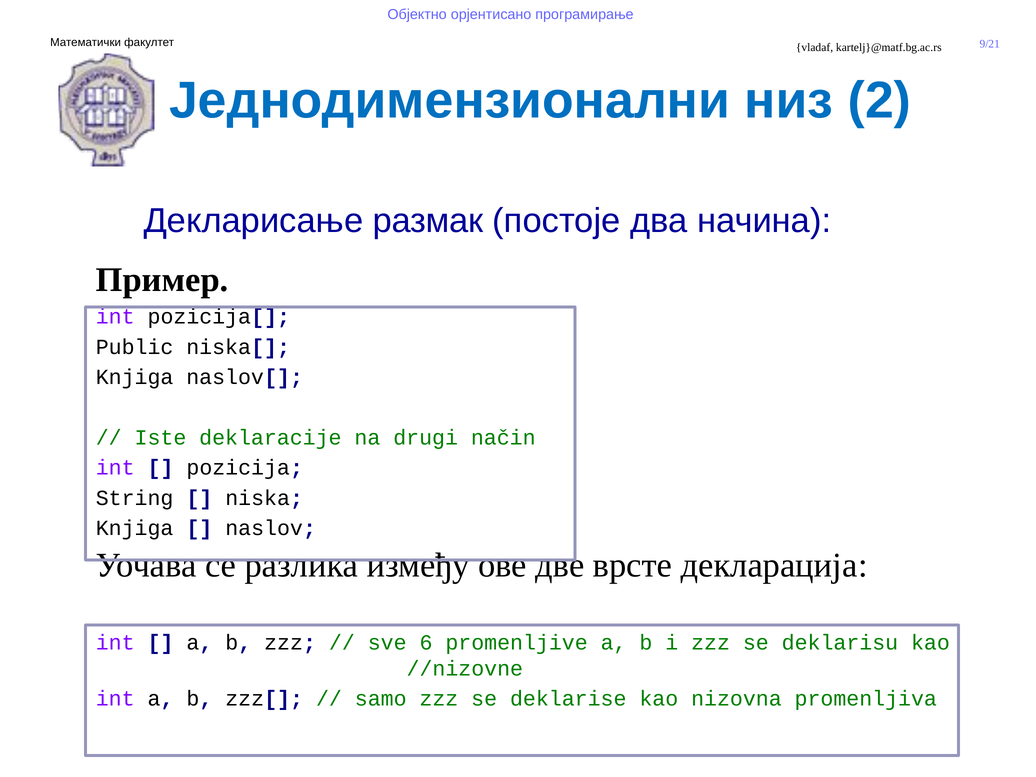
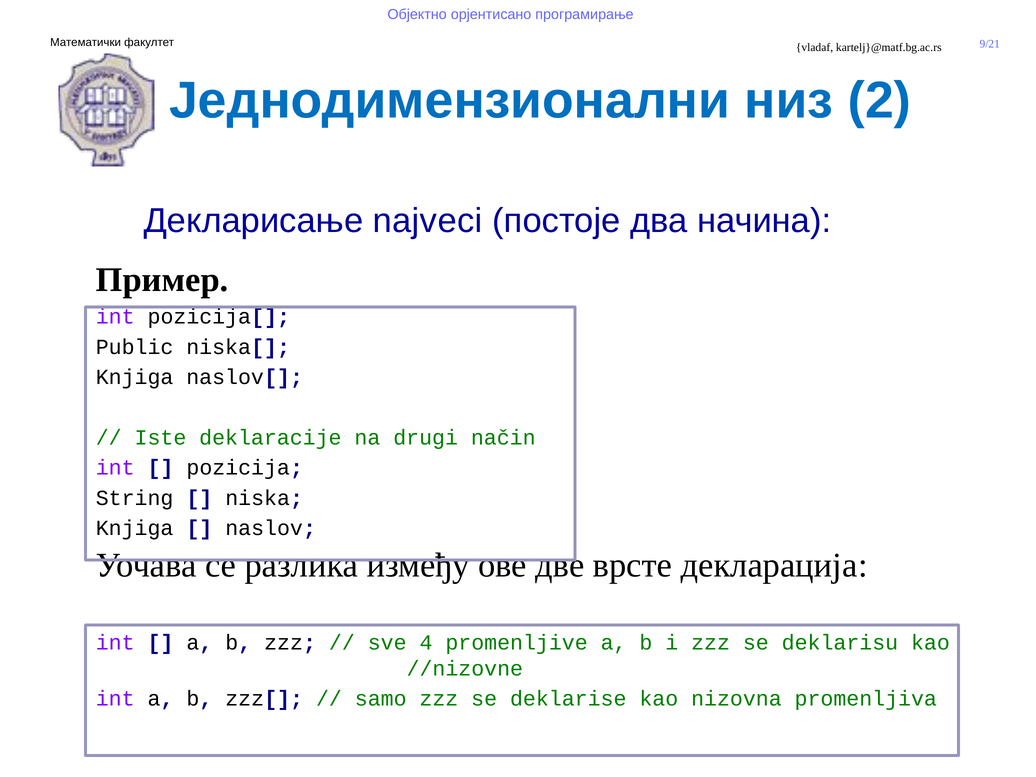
размак: размак -> najveci (428, 221)
6: 6 -> 4 (426, 643)
